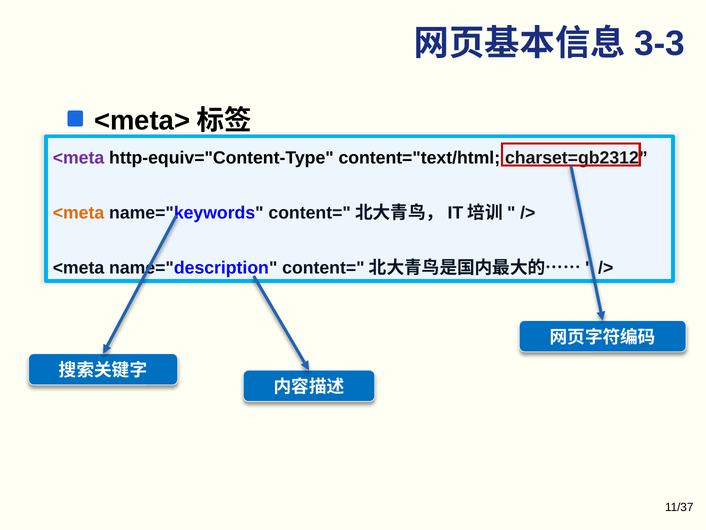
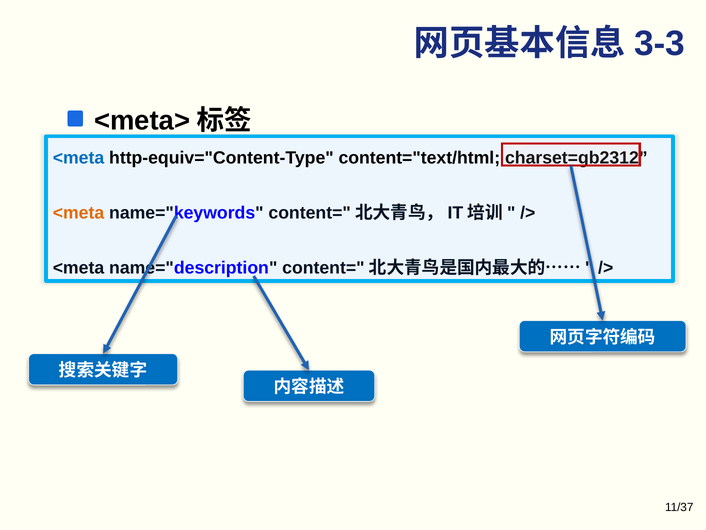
<meta colour: purple -> blue (78, 158)
